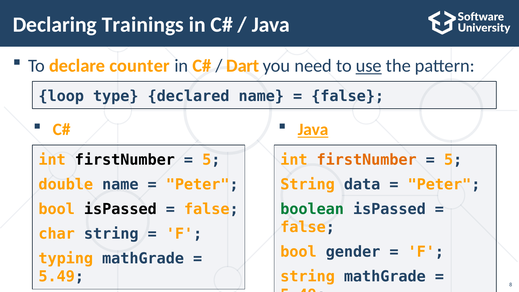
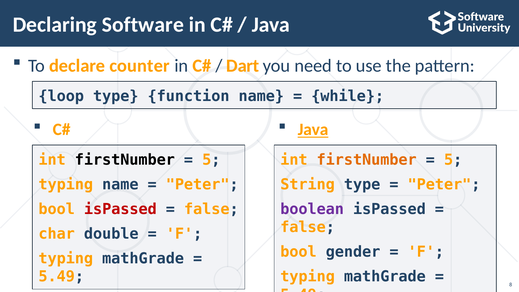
Trainings: Trainings -> Software (143, 25)
use underline: present -> none (369, 66)
declared: declared -> function (189, 96)
false: false -> while (348, 96)
double: double -> typing (66, 184)
String data: data -> type (362, 184)
isPassed colour: black -> red (120, 209)
boolean colour: green -> purple (312, 209)
char string: string -> double (111, 234)
string: string -> typing (308, 277)
